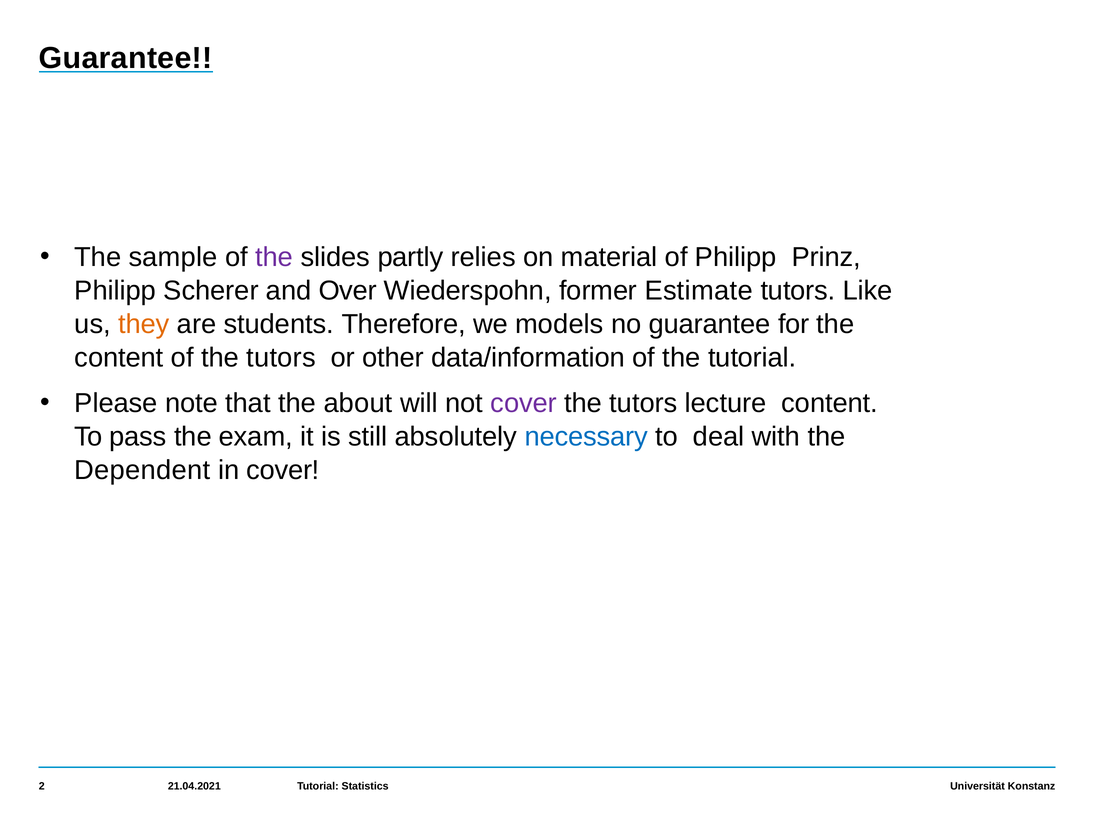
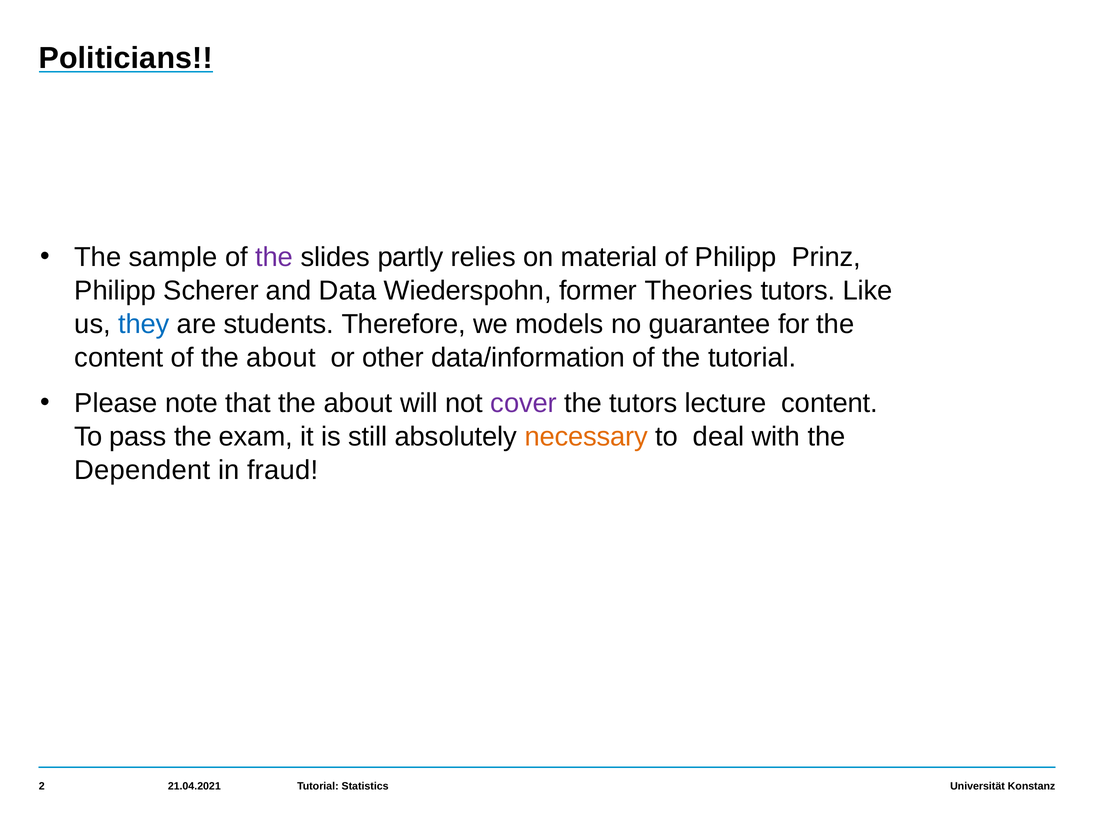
Guarantee: Guarantee -> Politicians (126, 58)
Over: Over -> Data (348, 290)
Estimate: Estimate -> Theories (699, 290)
they colour: orange -> blue (144, 324)
of the tutors: tutors -> about (281, 357)
necessary colour: blue -> orange (586, 436)
in cover: cover -> fraud (283, 470)
